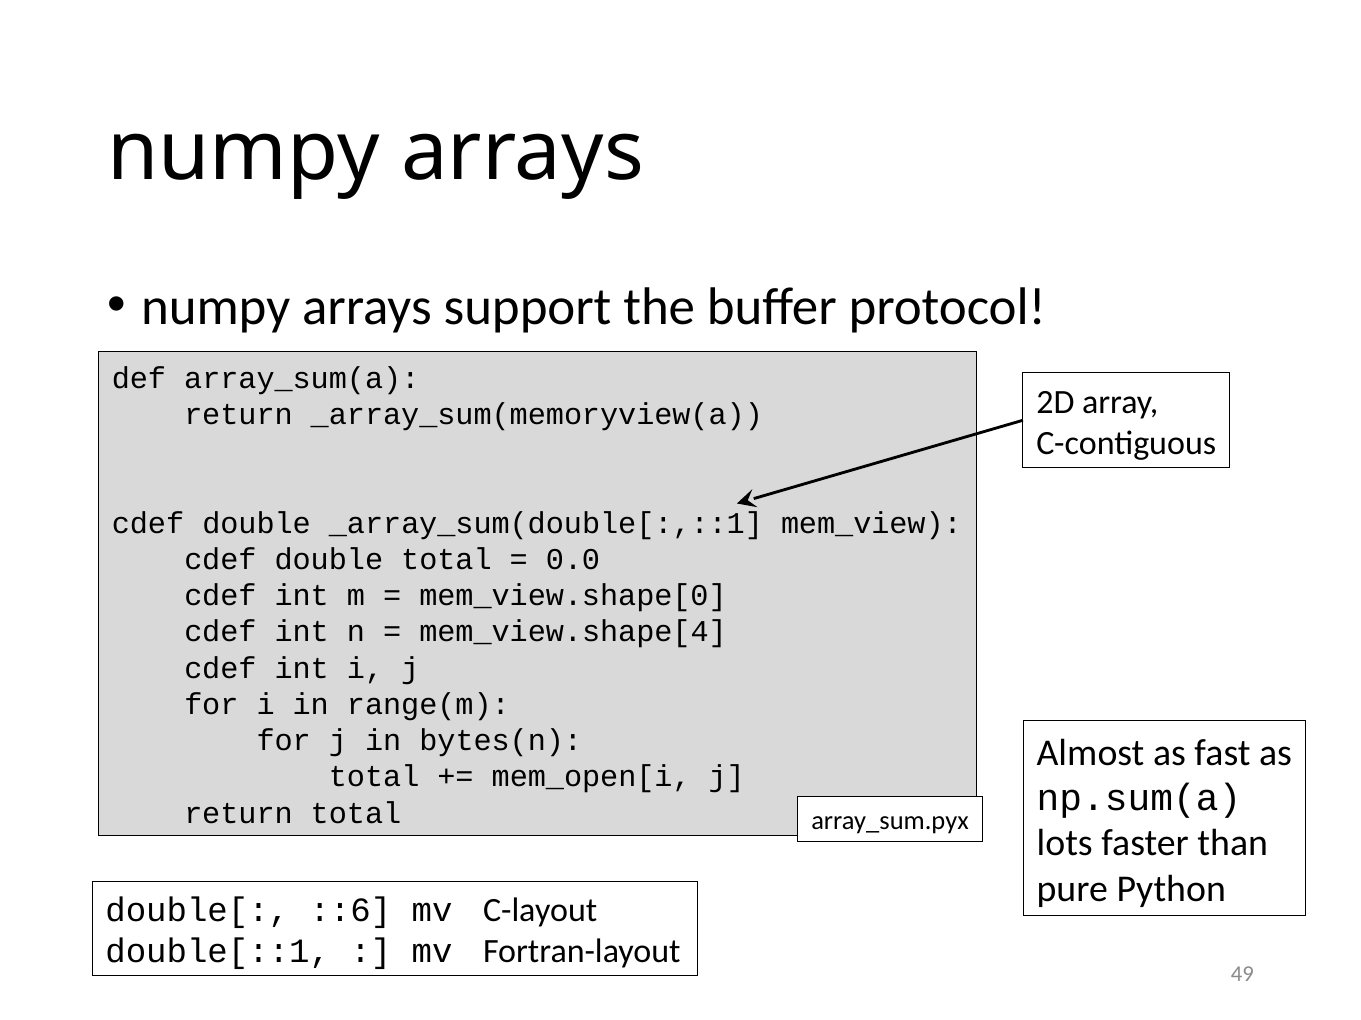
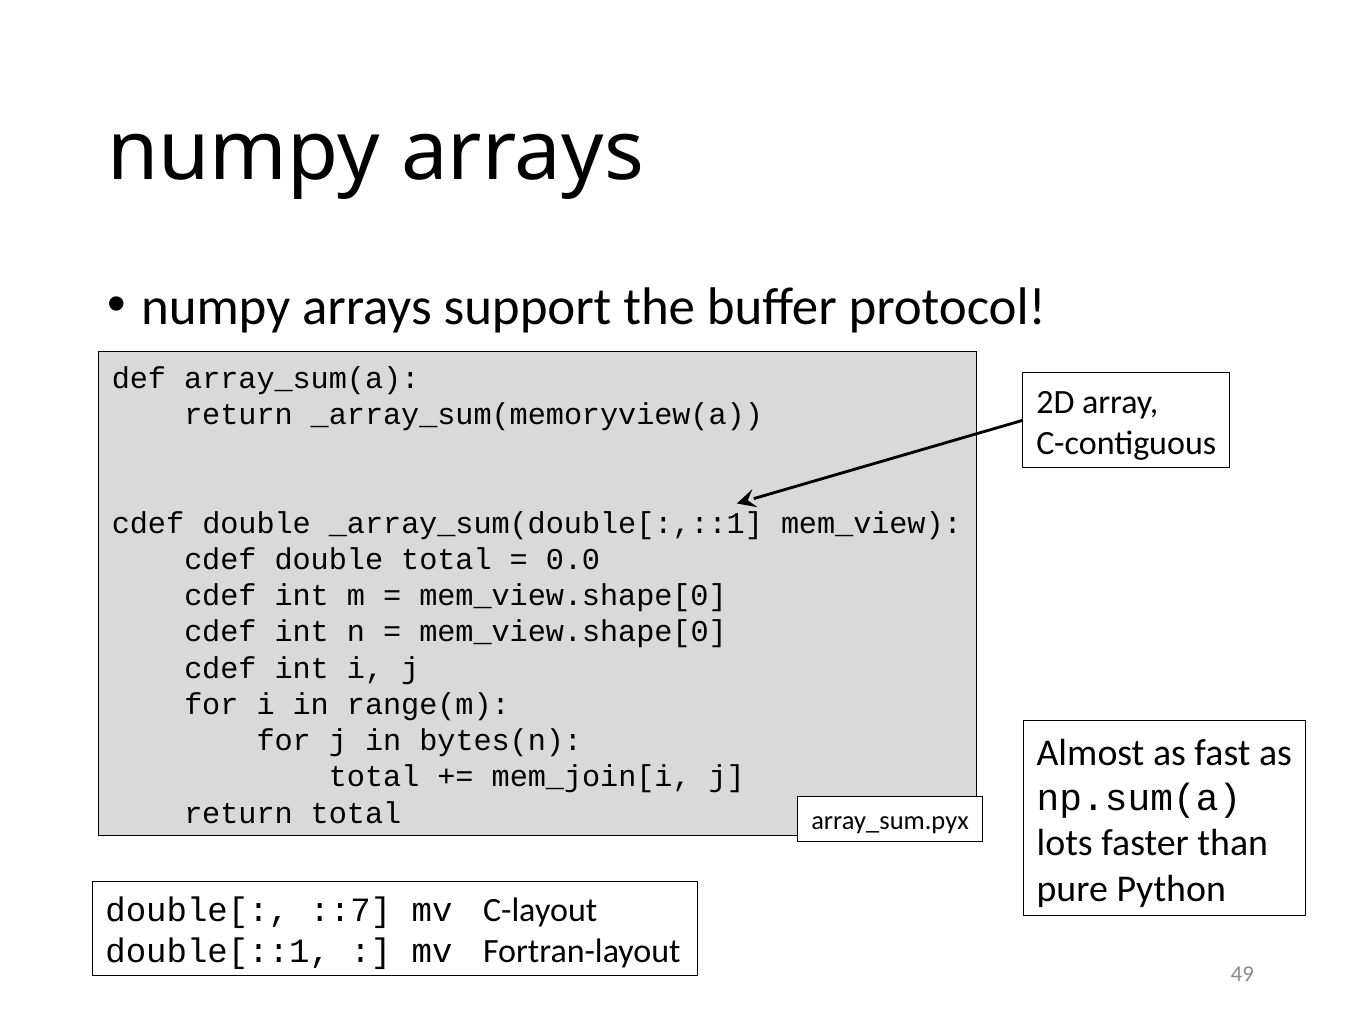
mem_view.shape[4: mem_view.shape[4 -> mem_view.shape[0 (573, 632)
mem_open[i: mem_open[i -> mem_join[i (591, 778)
::6: ::6 -> ::7 (350, 911)
